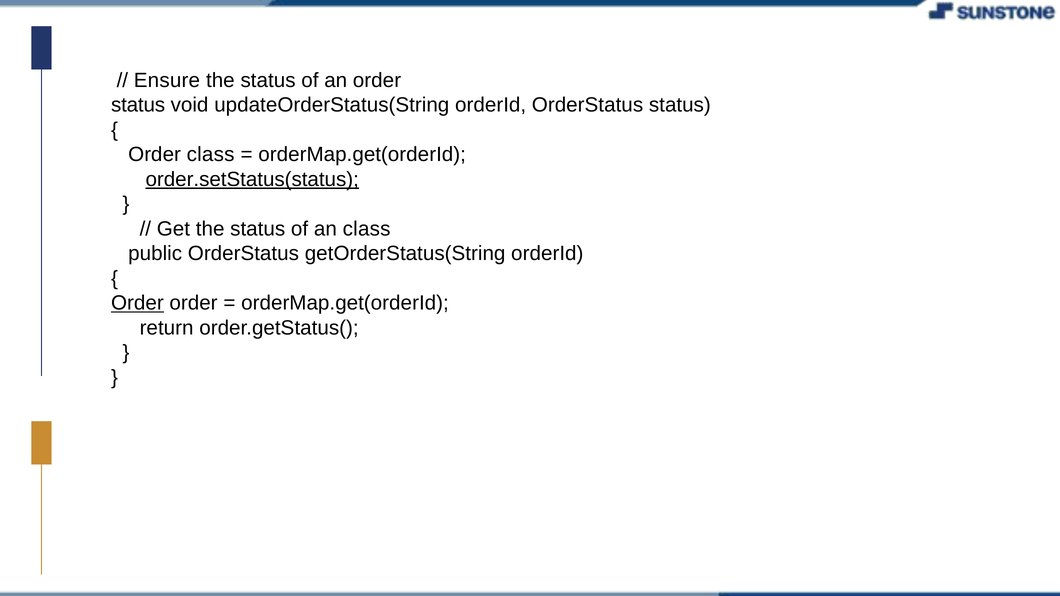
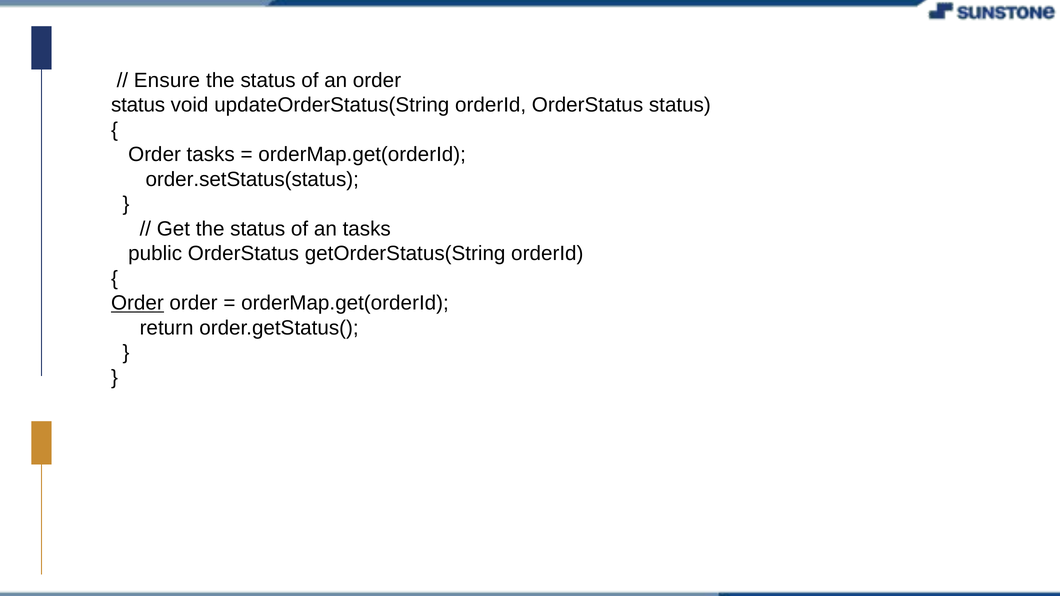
Order class: class -> tasks (211, 155)
order.setStatus(status underline: present -> none (252, 179)
an class: class -> tasks (367, 229)
